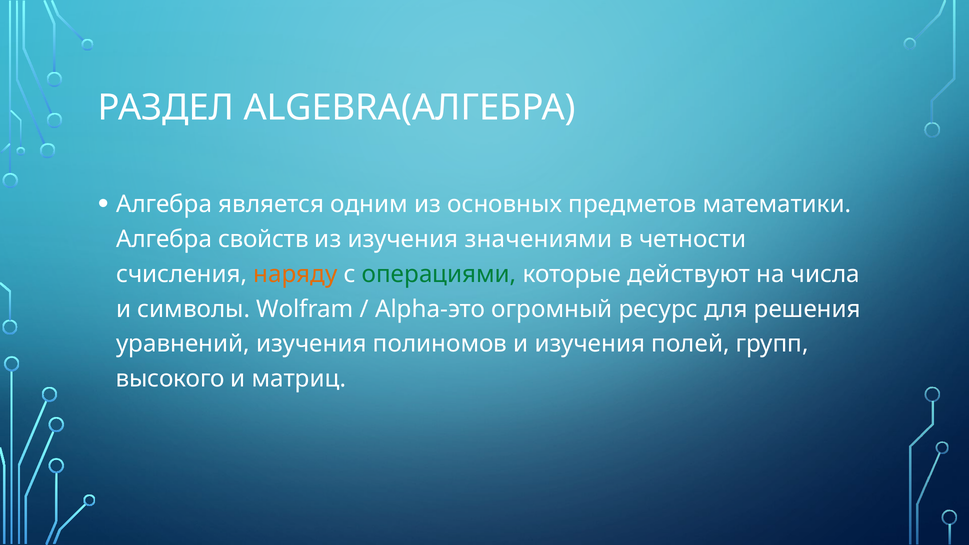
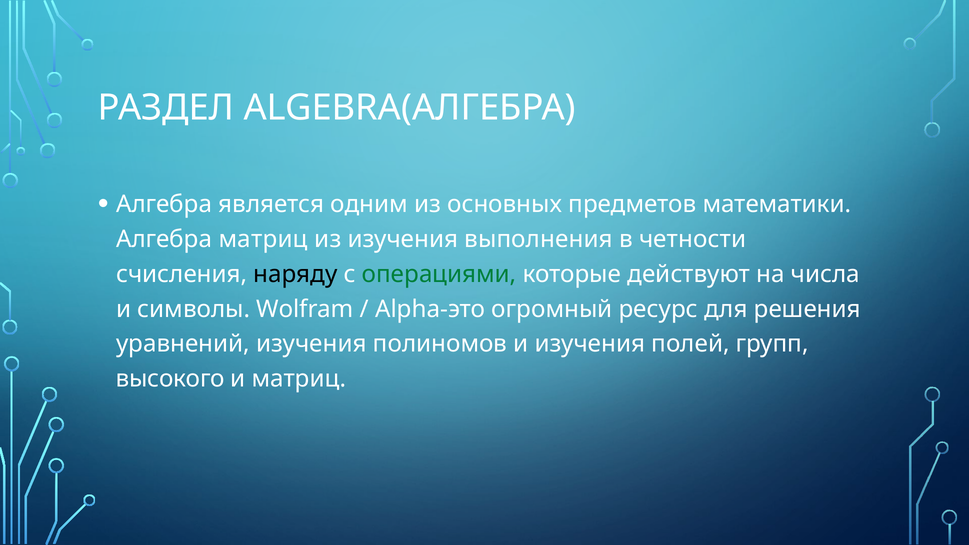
Алгебра свойств: свойств -> матриц (263, 239)
значениями: значениями -> выполнения (538, 239)
наряду colour: orange -> black (295, 274)
